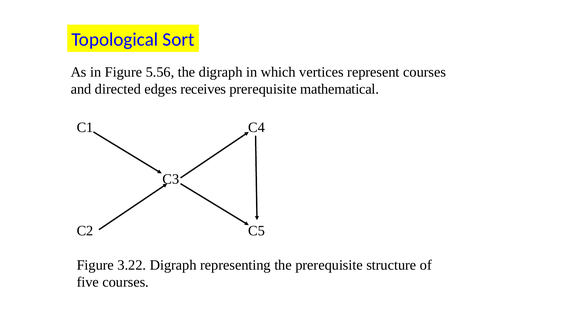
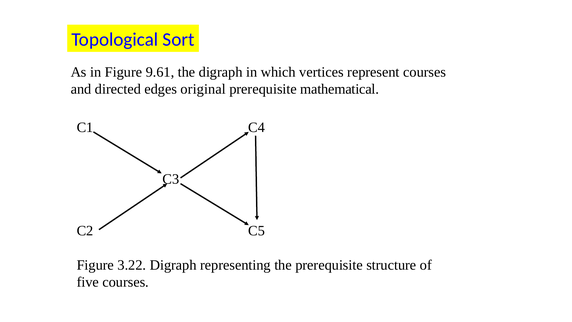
5.56: 5.56 -> 9.61 (160, 72)
receives: receives -> original (203, 89)
